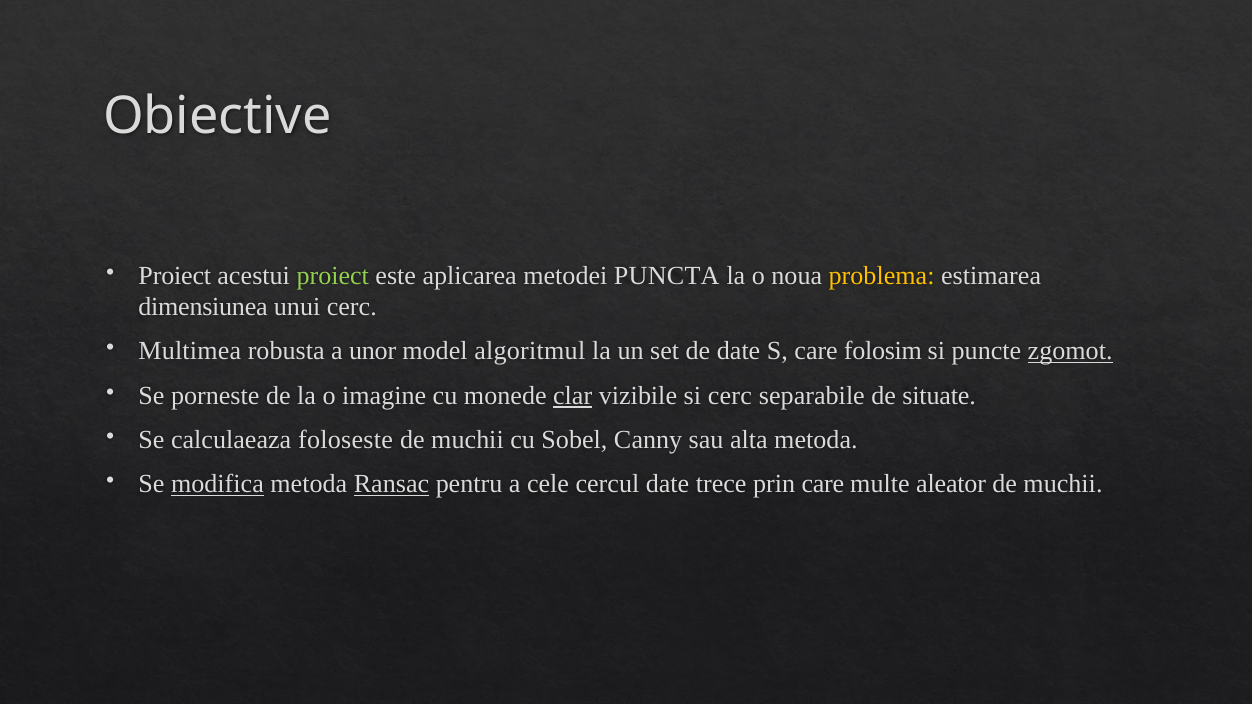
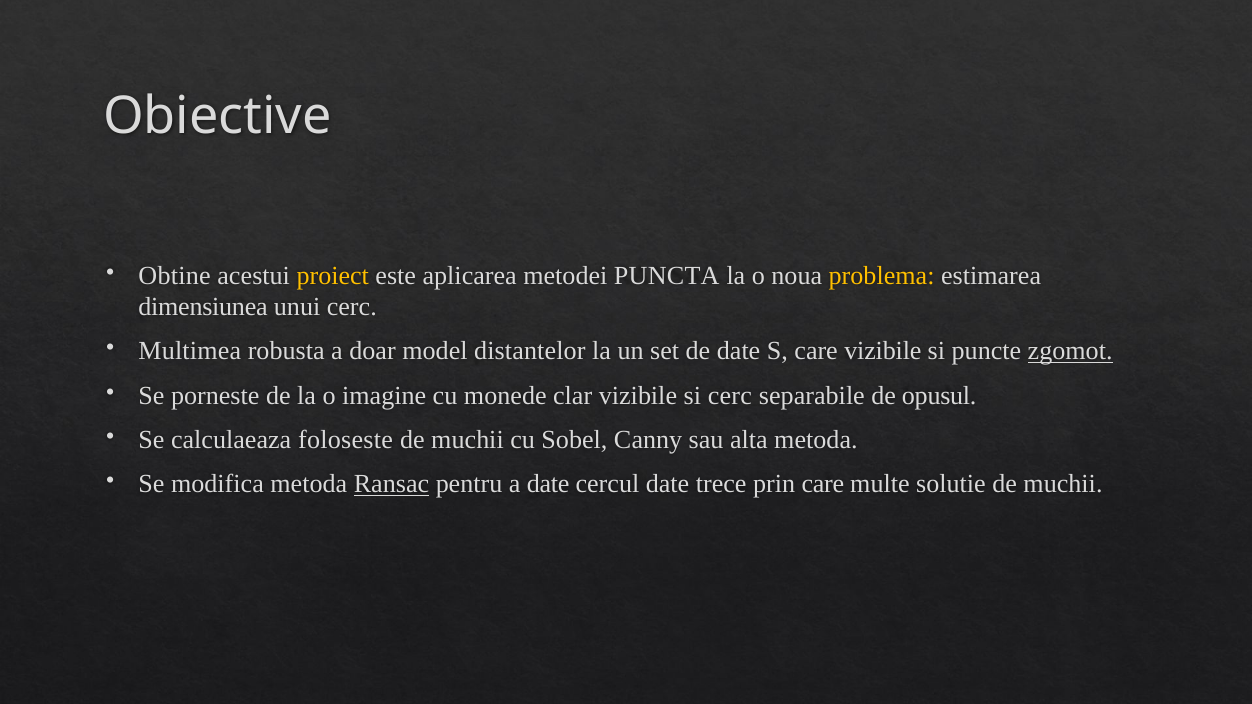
Proiect: Proiect -> Obtine (175, 276)
proiect colour: light green -> yellow (333, 276)
unor: unor -> doar (373, 351)
algoritmul: algoritmul -> distantelor (530, 351)
care folosim: folosim -> vizibile (883, 351)
clar underline: present -> none (573, 396)
situate: situate -> opusul (939, 396)
modifica underline: present -> none (217, 485)
a cele: cele -> date (548, 485)
aleator: aleator -> solutie (951, 485)
